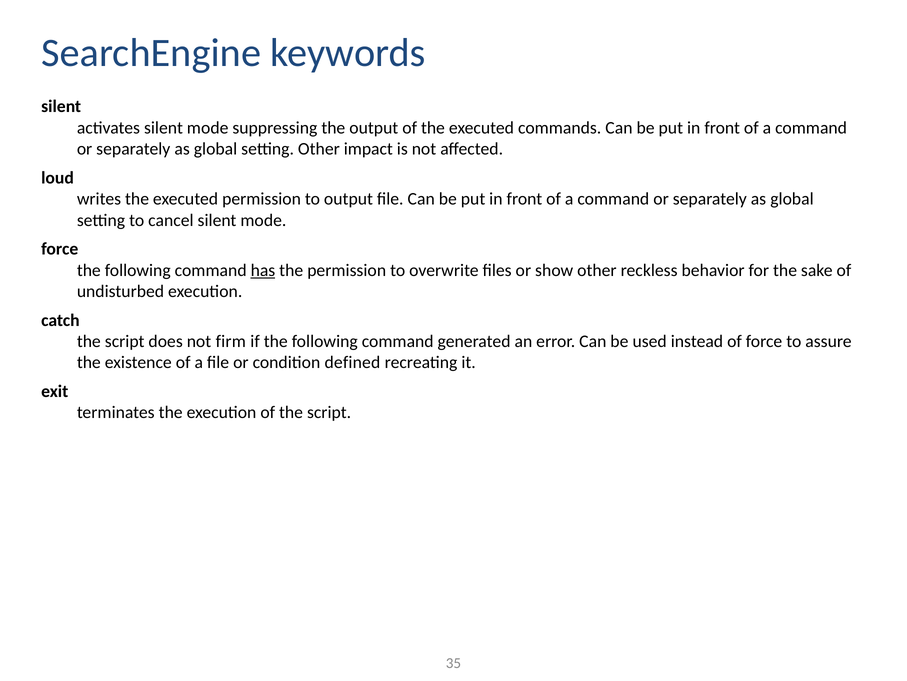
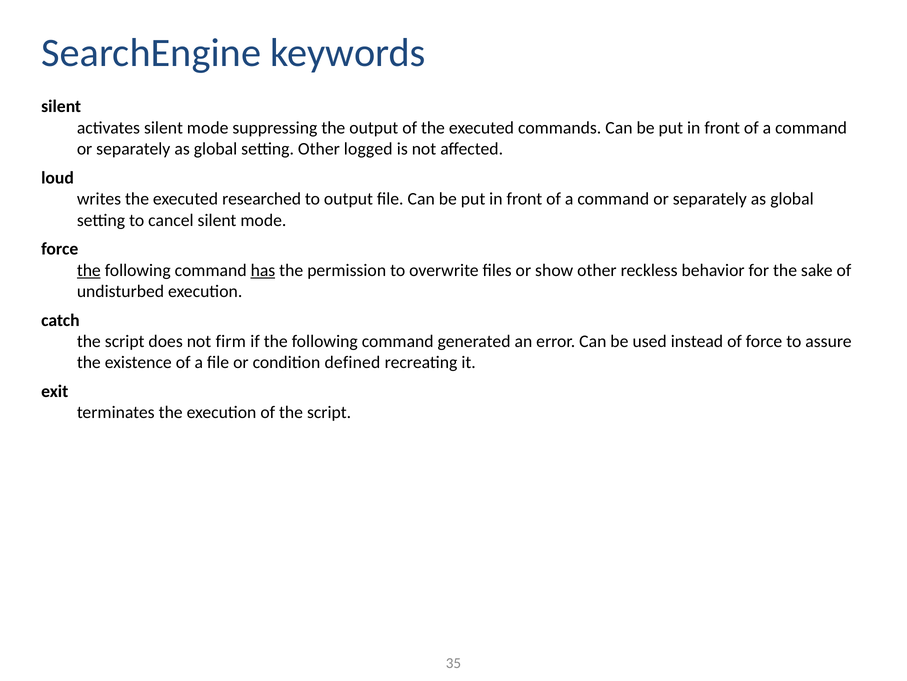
impact: impact -> logged (368, 149)
executed permission: permission -> researched (262, 199)
the underline: none -> present (89, 270)
